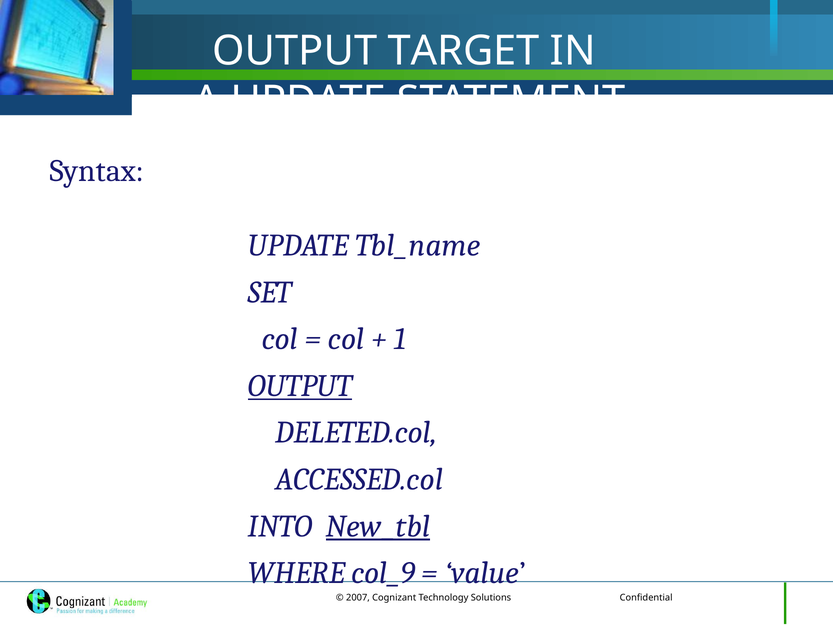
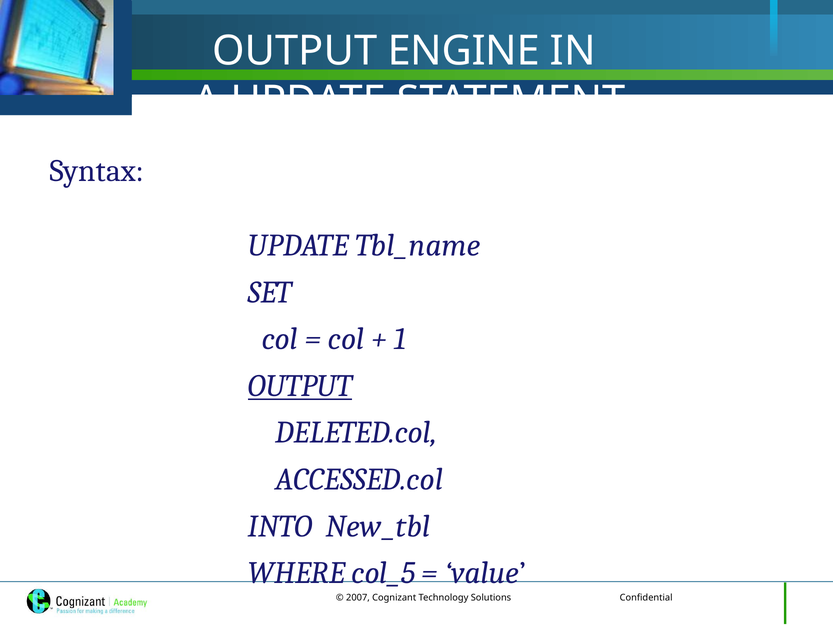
TARGET: TARGET -> ENGINE (464, 51)
New_tbl underline: present -> none (378, 526)
col_9: col_9 -> col_5 (383, 573)
